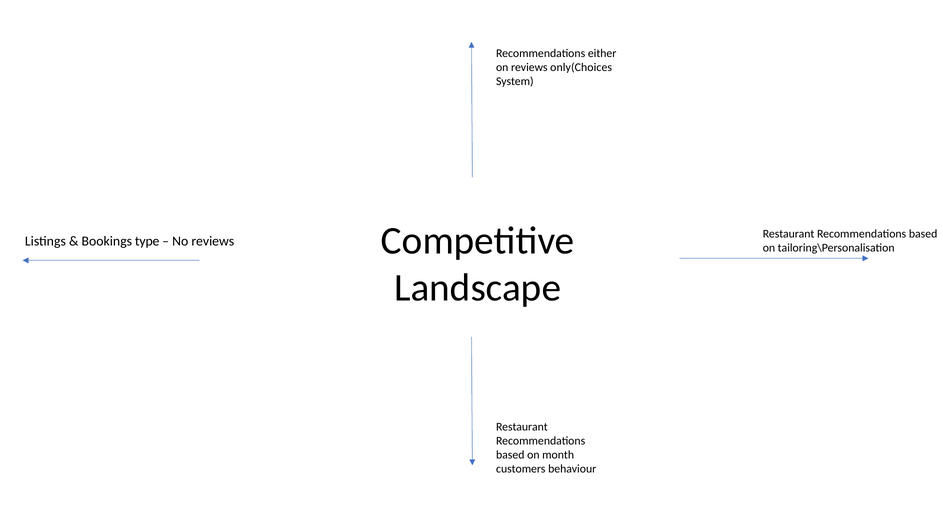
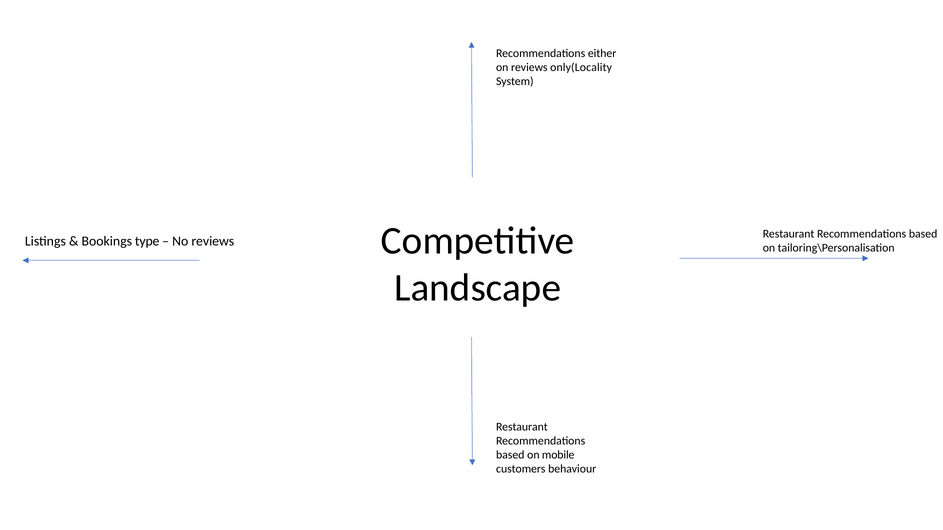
only(Choices: only(Choices -> only(Locality (581, 67)
month: month -> mobile (558, 455)
